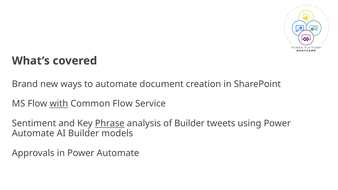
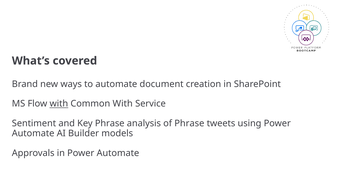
Common Flow: Flow -> With (123, 104)
Phrase underline: present -> none (110, 124)
of Builder: Builder -> Phrase (189, 124)
